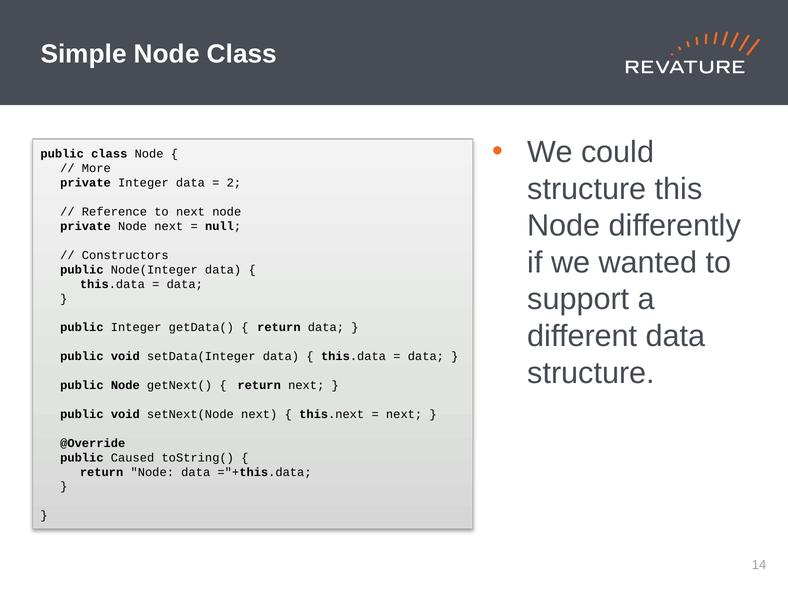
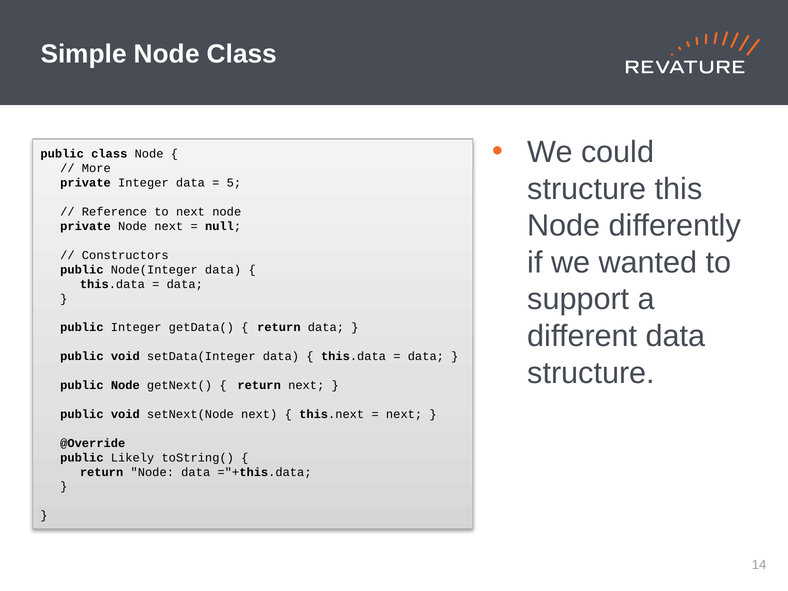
2: 2 -> 5 (234, 183)
Caused: Caused -> Likely (133, 458)
